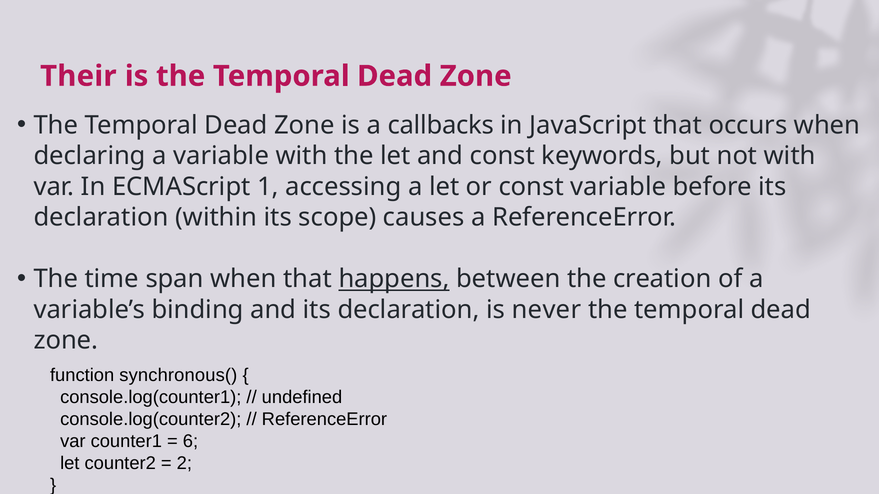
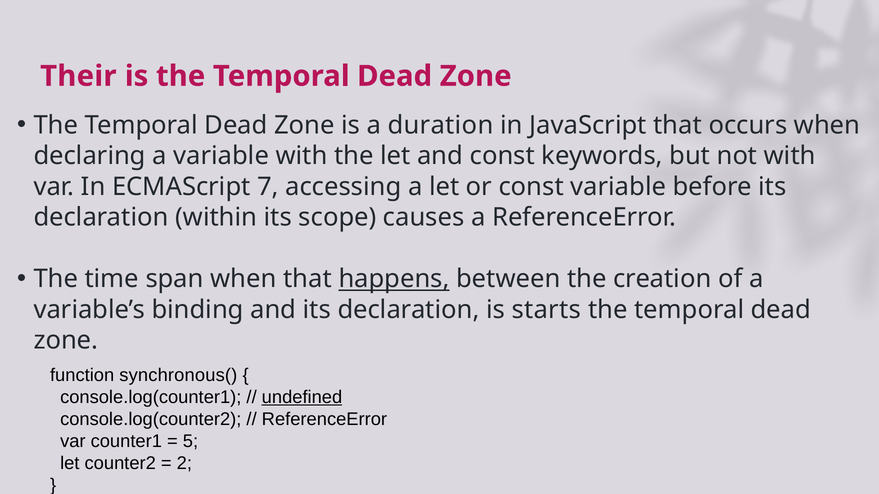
callbacks: callbacks -> duration (441, 125)
1: 1 -> 7 (268, 187)
never: never -> starts (546, 310)
undefined underline: none -> present (302, 397)
6: 6 -> 5 (190, 441)
